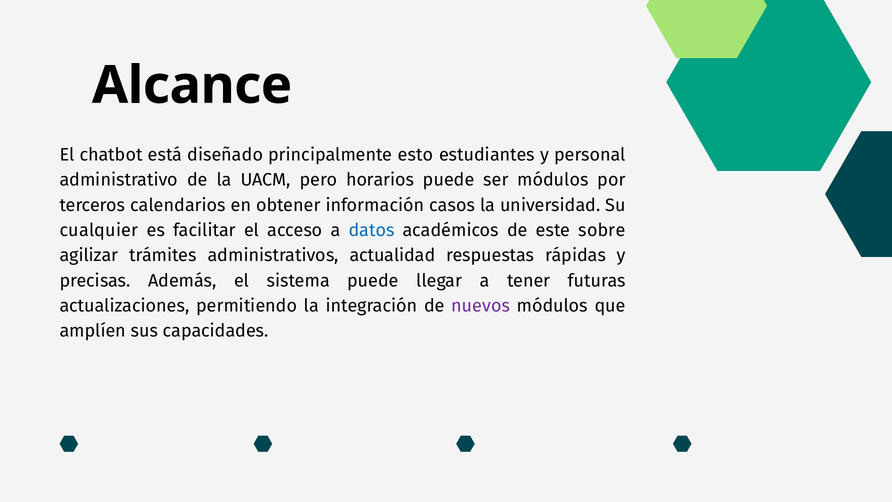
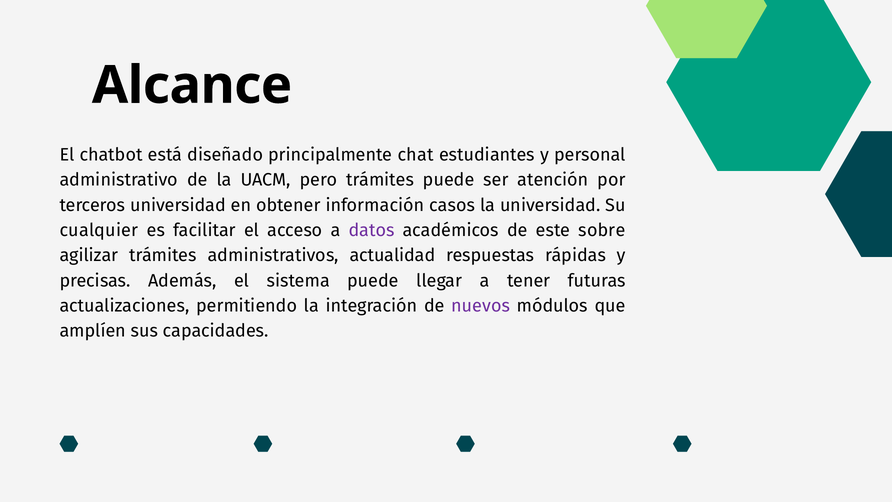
esto: esto -> chat (416, 155)
pero horarios: horarios -> trámites (380, 180)
ser módulos: módulos -> atención (553, 180)
terceros calendarios: calendarios -> universidad (178, 205)
datos colour: blue -> purple (372, 230)
